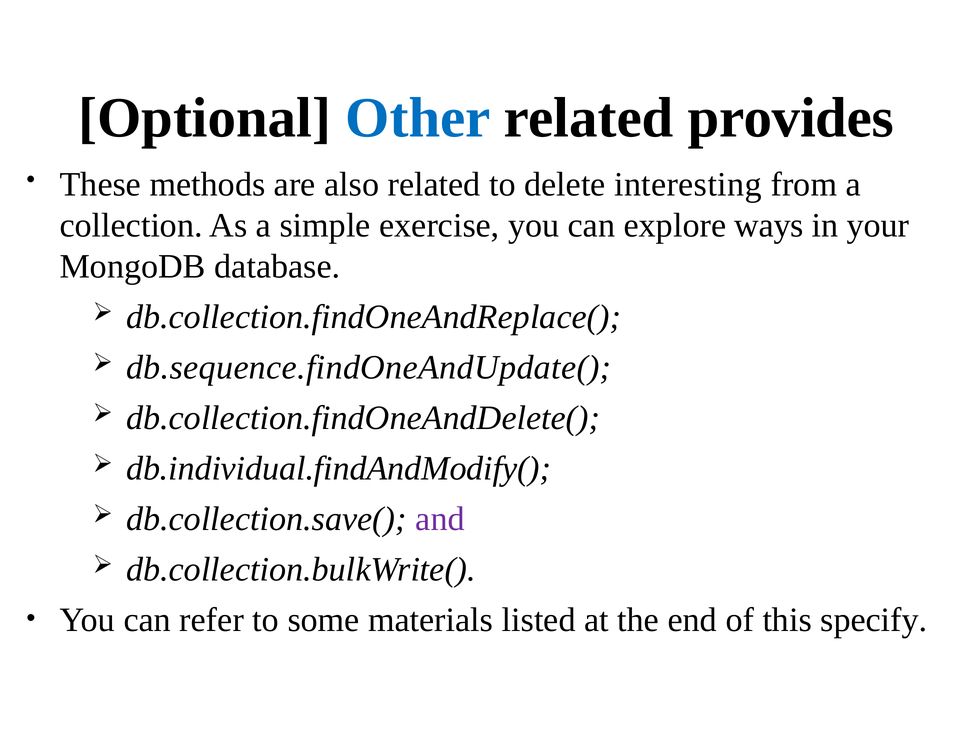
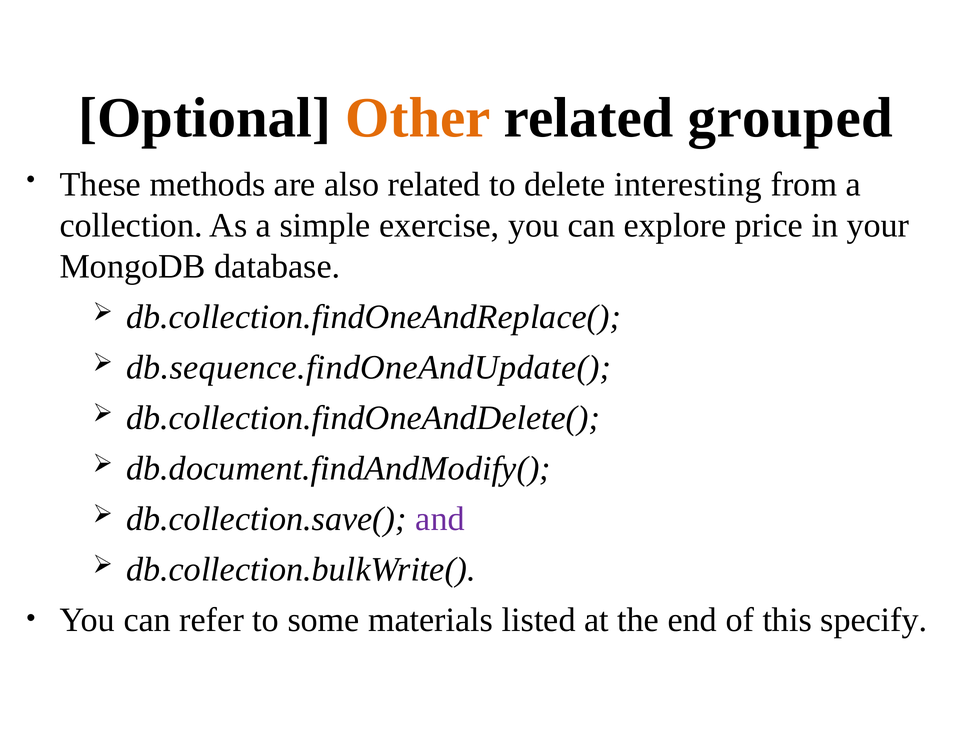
Other colour: blue -> orange (418, 118)
provides: provides -> grouped (790, 118)
ways: ways -> price (769, 225)
db.individual.findAndModify(: db.individual.findAndModify( -> db.document.findAndModify( (338, 468)
